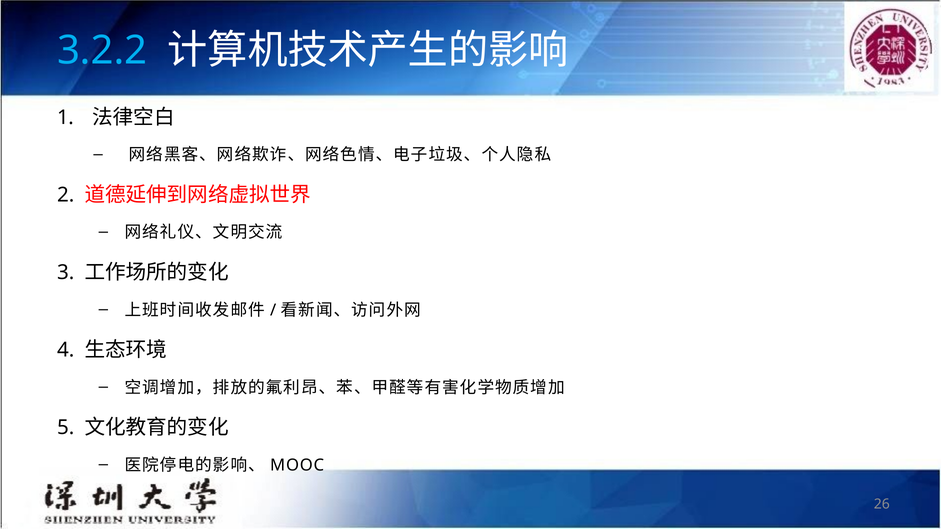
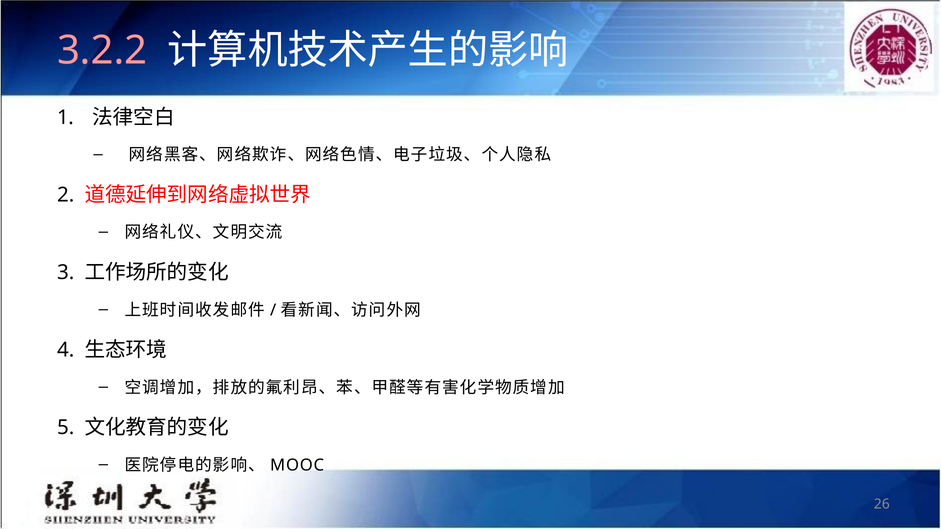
3.2.2 colour: light blue -> pink (102, 50)
